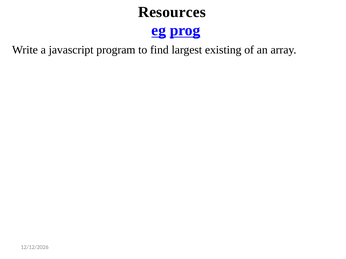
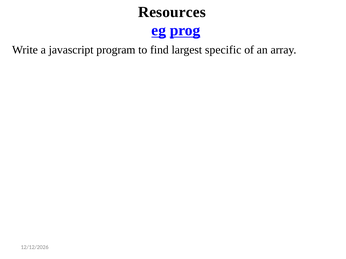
existing: existing -> specific (223, 50)
